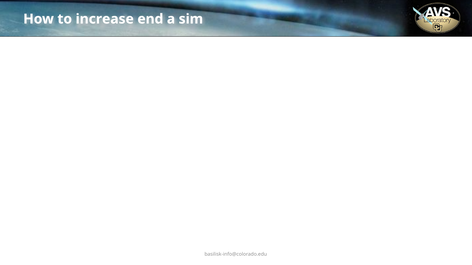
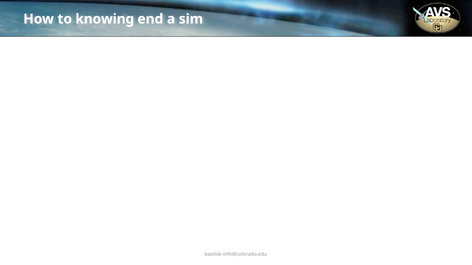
increase: increase -> knowing (105, 19)
